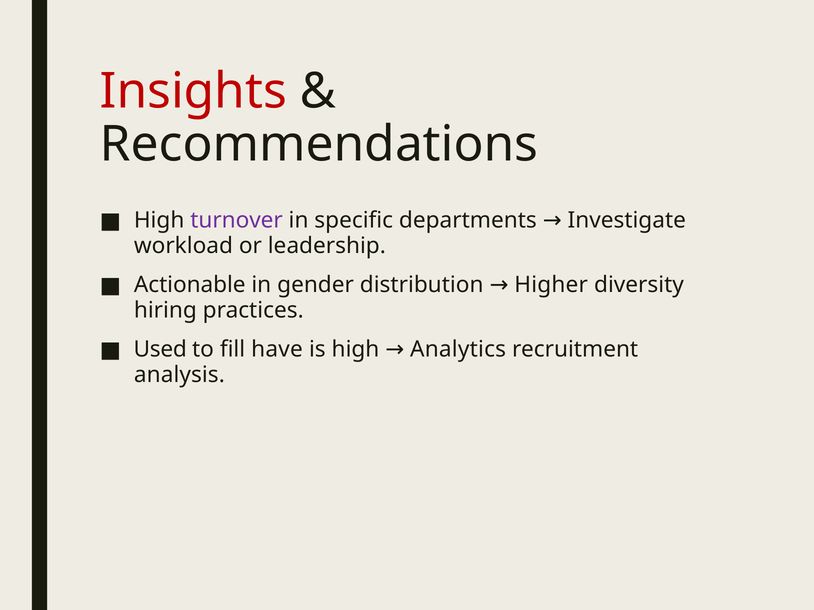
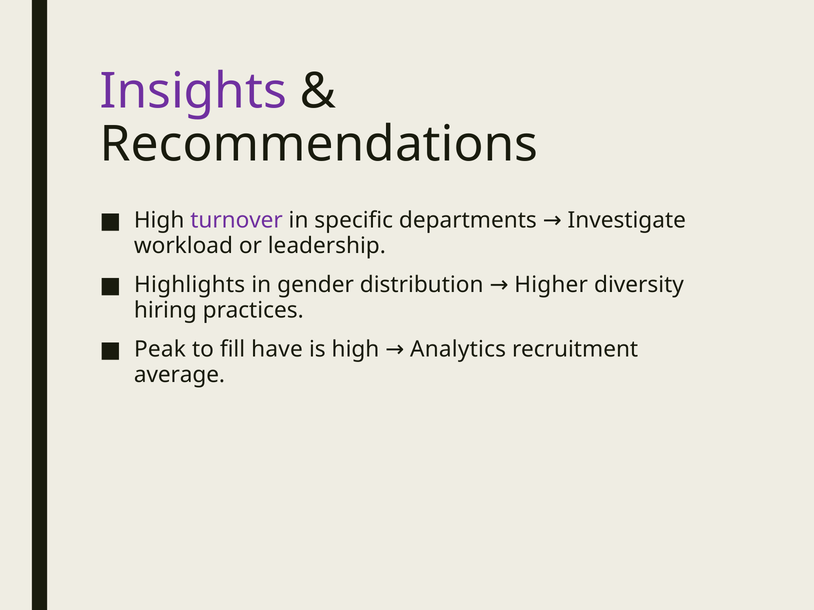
Insights colour: red -> purple (193, 91)
Actionable: Actionable -> Highlights (190, 285)
Used: Used -> Peak (160, 350)
analysis: analysis -> average (179, 375)
